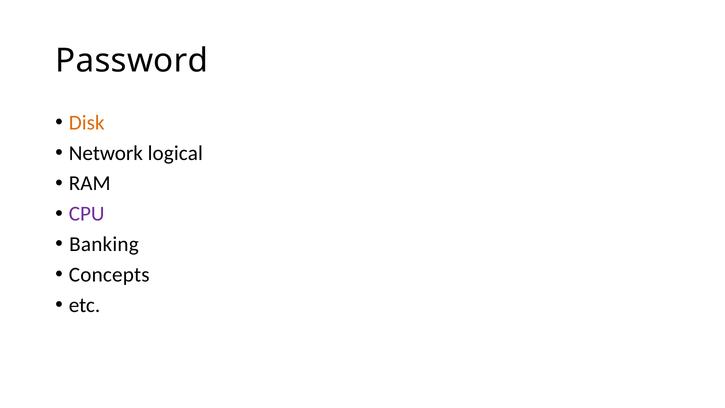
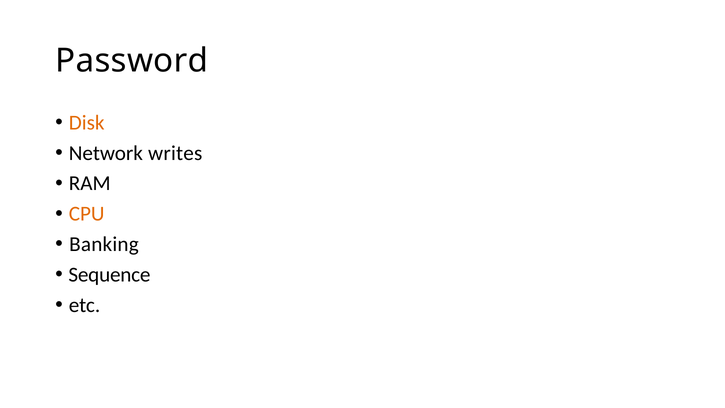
logical: logical -> writes (175, 153)
CPU colour: purple -> orange (87, 214)
Concepts: Concepts -> Sequence (109, 275)
